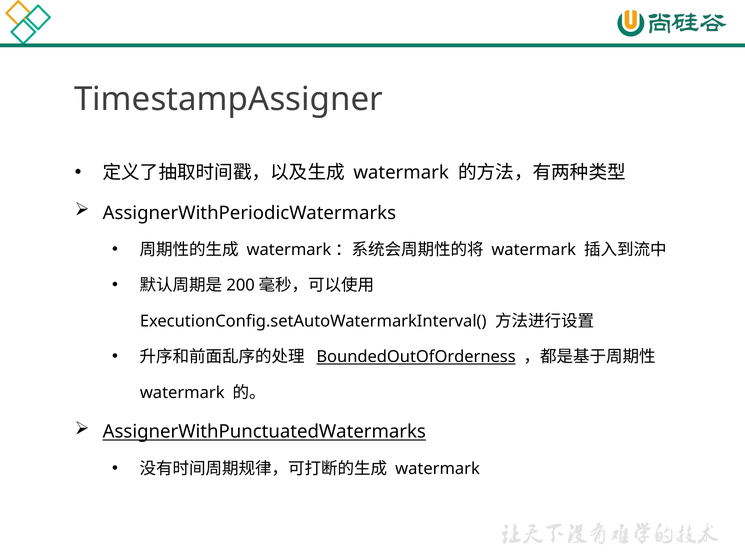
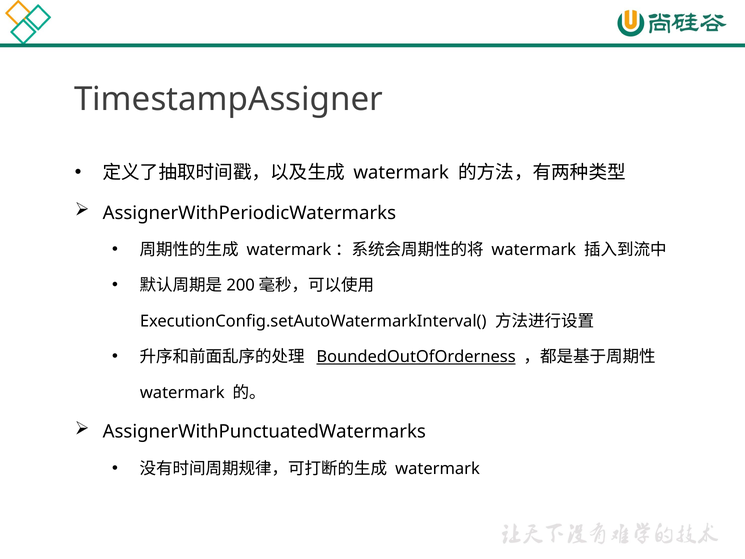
AssignerWithPunctuatedWatermarks underline: present -> none (264, 432)
